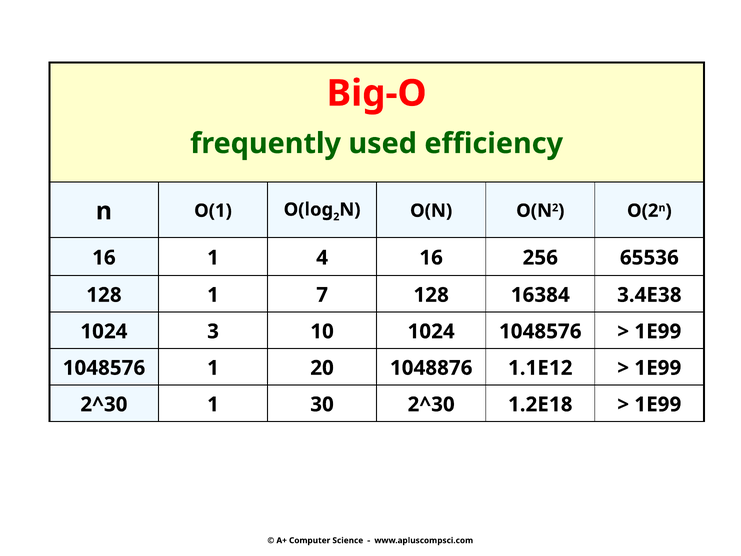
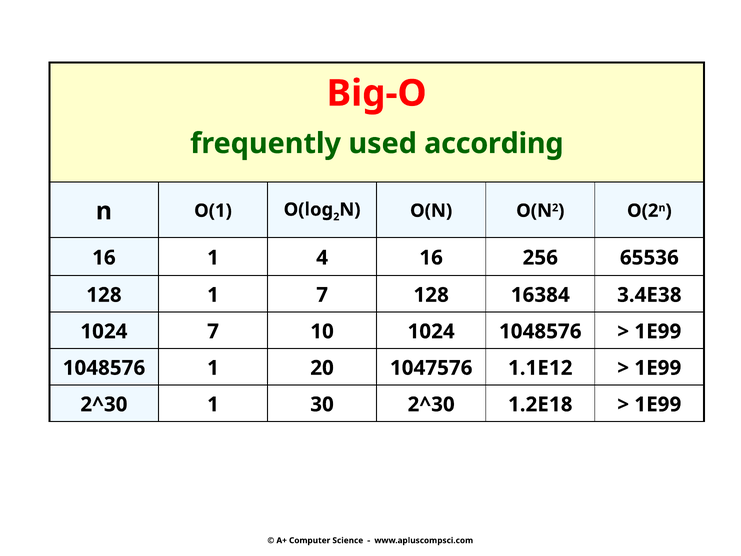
efficiency: efficiency -> according (494, 144)
1024 3: 3 -> 7 (213, 331)
1048876: 1048876 -> 1047576 (431, 368)
